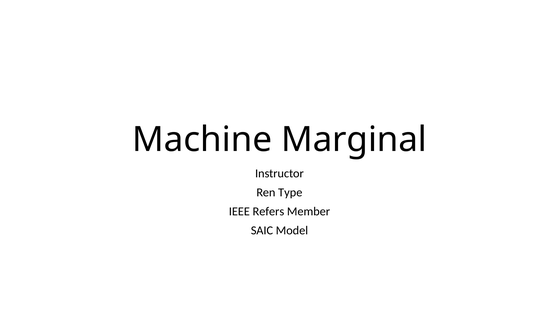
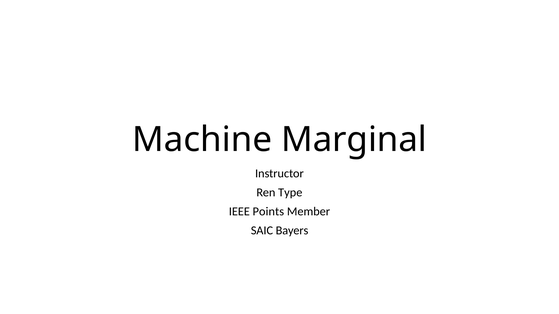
Refers: Refers -> Points (268, 212)
Model: Model -> Bayers (292, 231)
